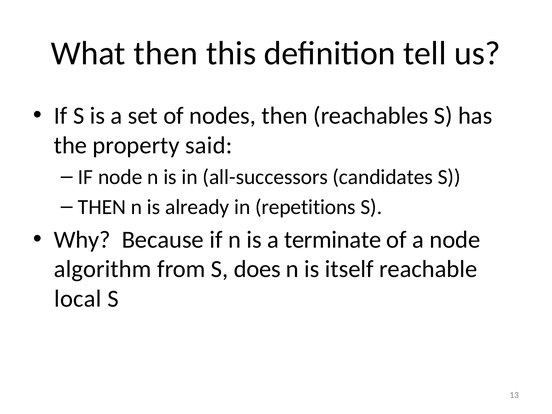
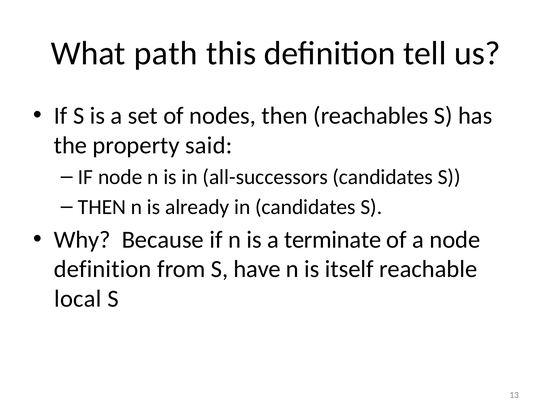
What then: then -> path (166, 53)
in repetitions: repetitions -> candidates (305, 207)
algorithm: algorithm -> definition (103, 269)
does: does -> have (257, 269)
